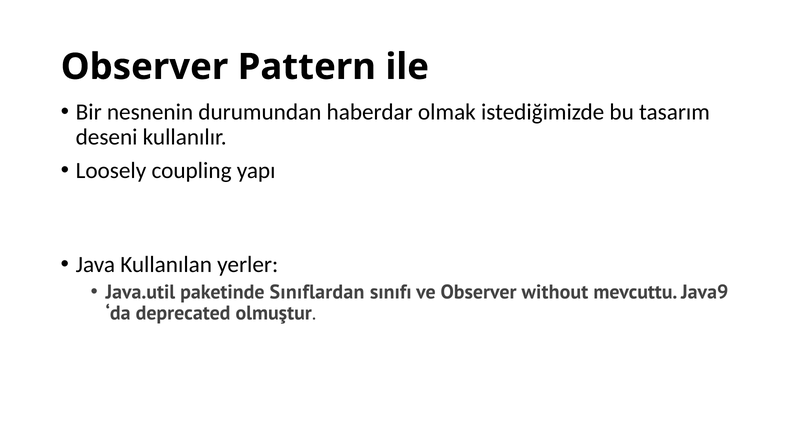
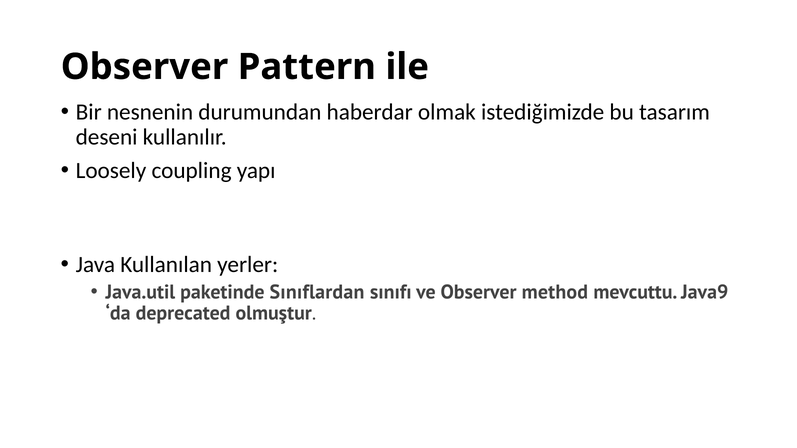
without: without -> method (555, 292)
